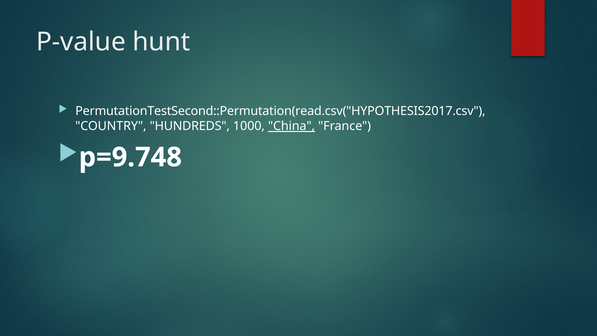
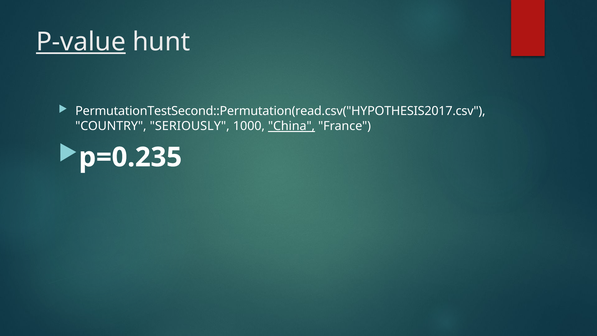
P-value underline: none -> present (81, 42)
HUNDREDS: HUNDREDS -> SERIOUSLY (190, 126)
p=9.748: p=9.748 -> p=0.235 (130, 157)
